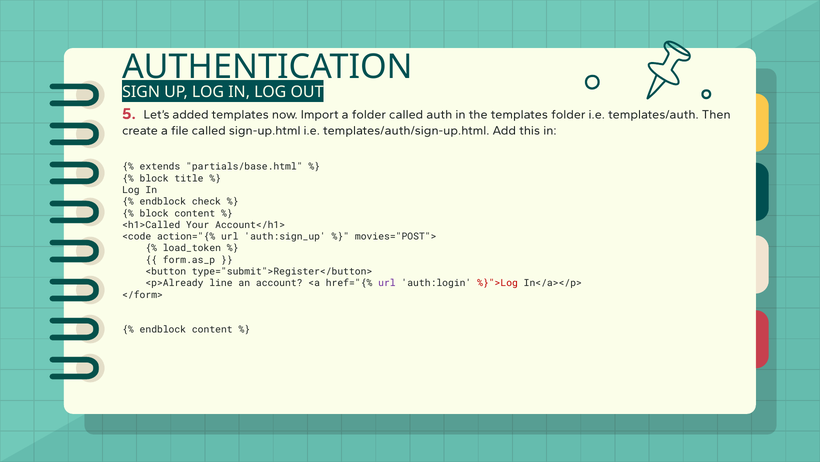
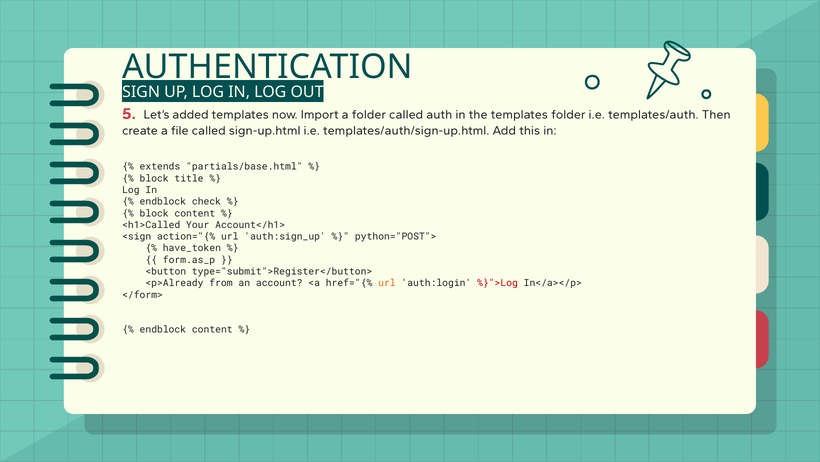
<code: <code -> <sign (137, 236)
movies="POST">: movies="POST"> -> python="POST"> (396, 236)
load_token: load_token -> have_token (192, 248)
line: line -> from (221, 283)
url colour: purple -> orange (387, 283)
